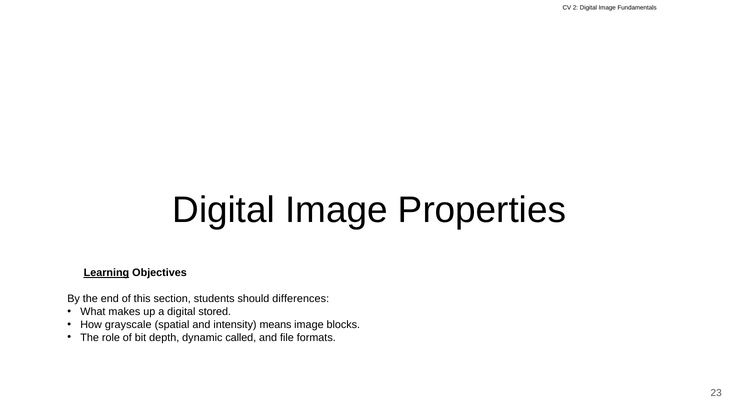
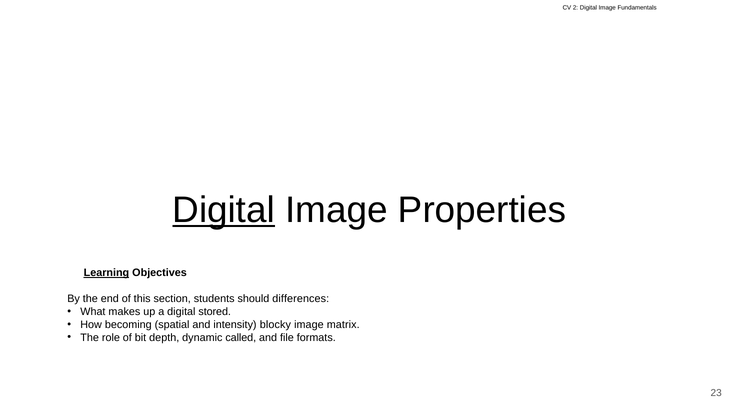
Digital underline: none -> present (224, 210)
grayscale: grayscale -> becoming (128, 325)
means: means -> blocky (275, 325)
blocks: blocks -> matrix (343, 325)
